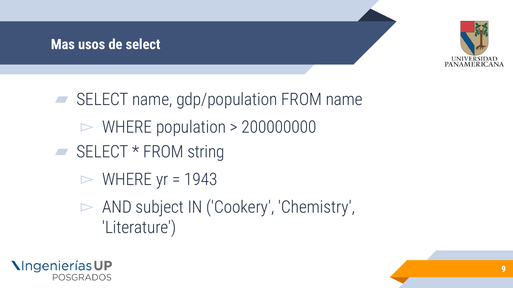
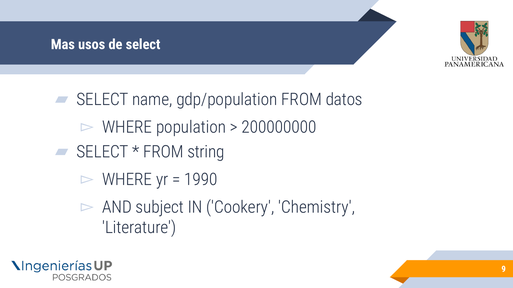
FROM name: name -> datos (344, 100)
1943: 1943 -> 1990 (201, 180)
